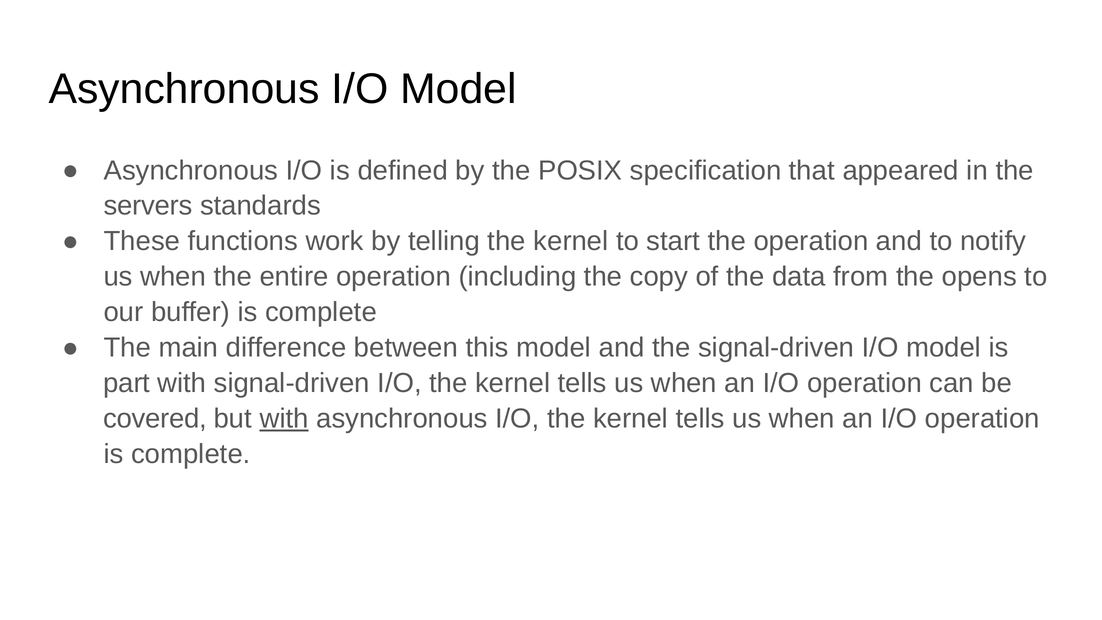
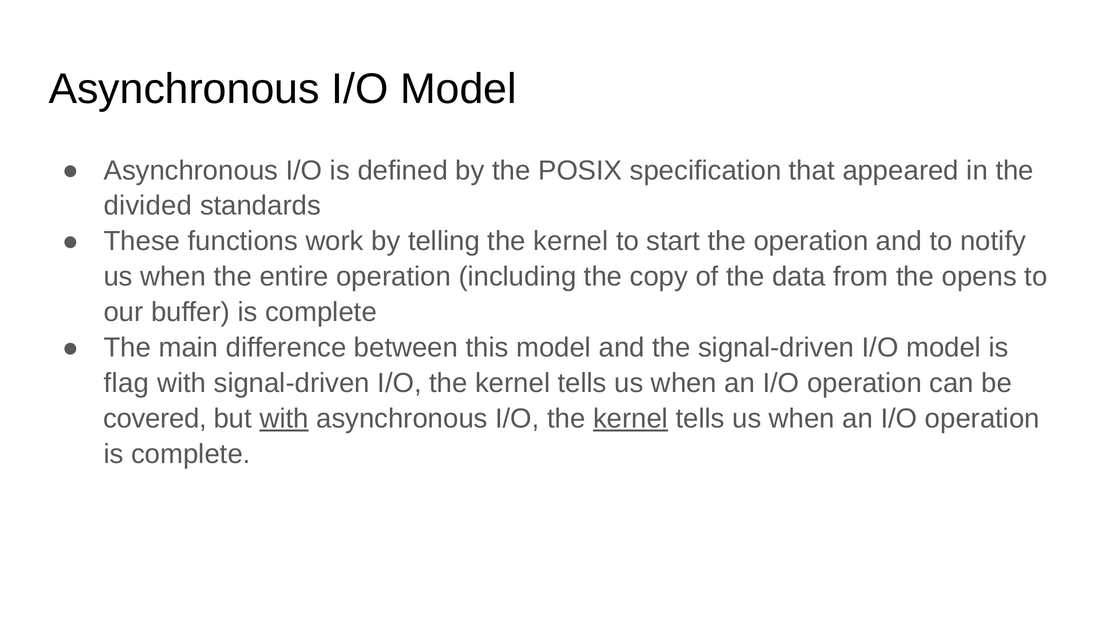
servers: servers -> divided (148, 206)
part: part -> flag (126, 383)
kernel underline: none -> present (631, 419)
